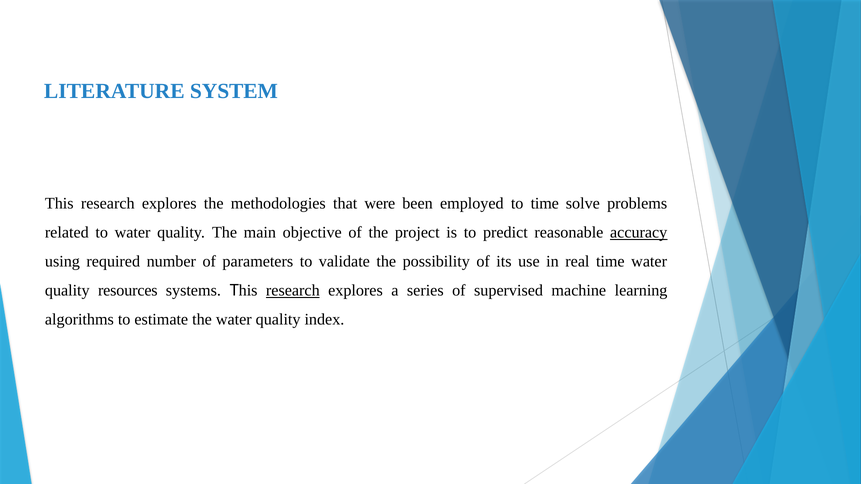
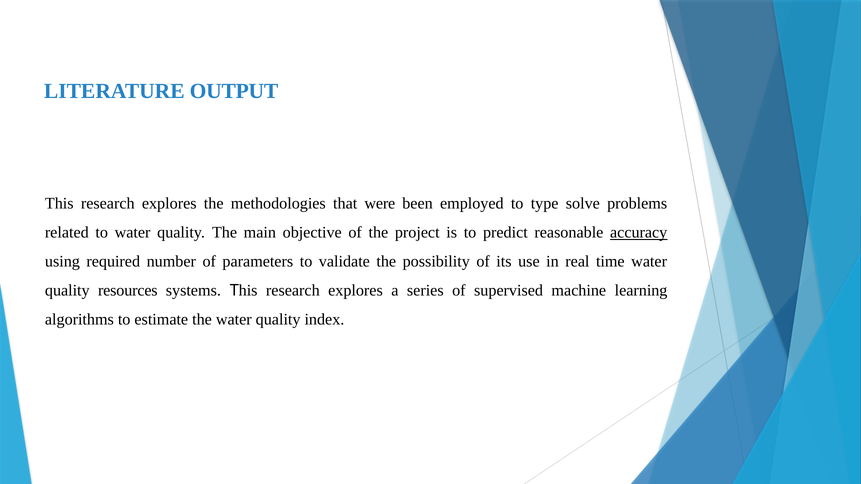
SYSTEM: SYSTEM -> OUTPUT (234, 91)
to time: time -> type (545, 203)
research underline: present -> none (293, 291)
